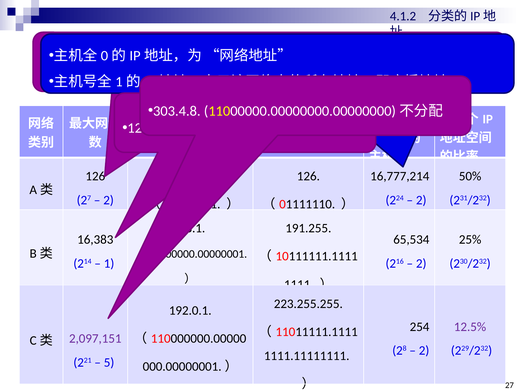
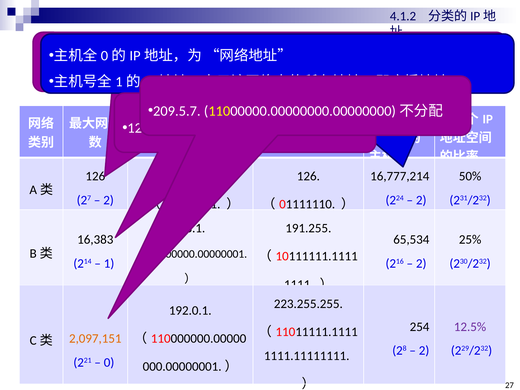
303.4.8: 303.4.8 -> 209.5.7 (177, 111)
2,097,151 colour: purple -> orange (95, 339)
5: 5 -> 0 (109, 362)
